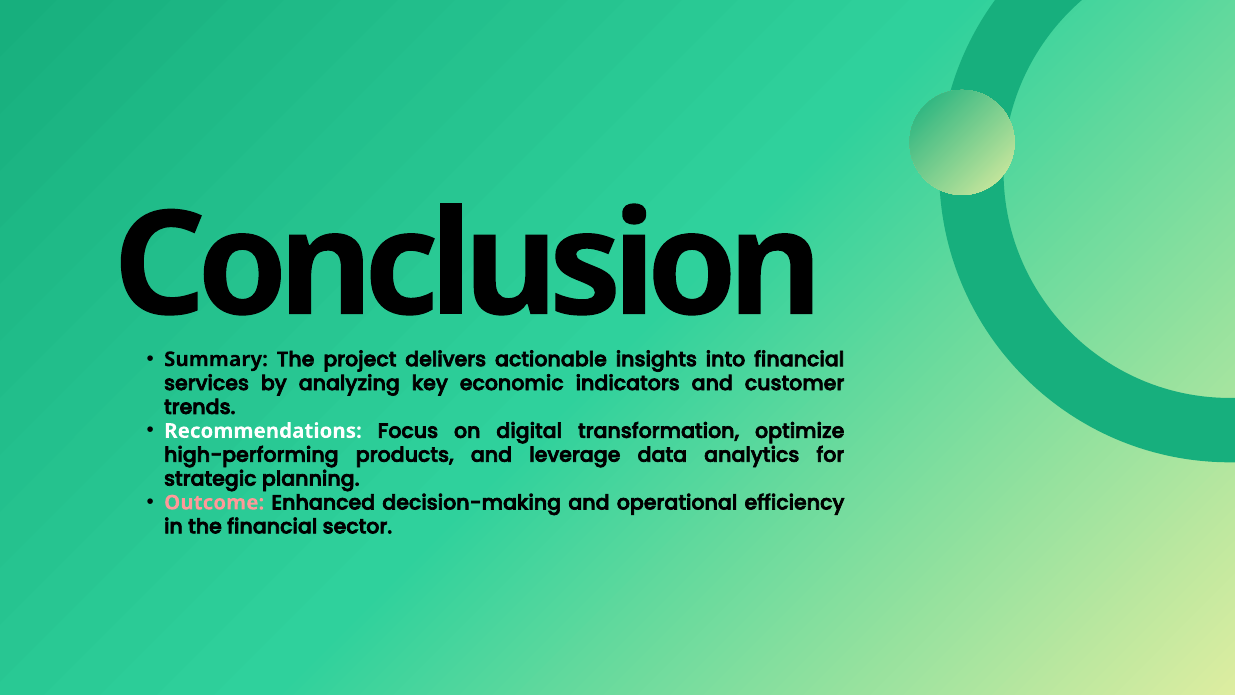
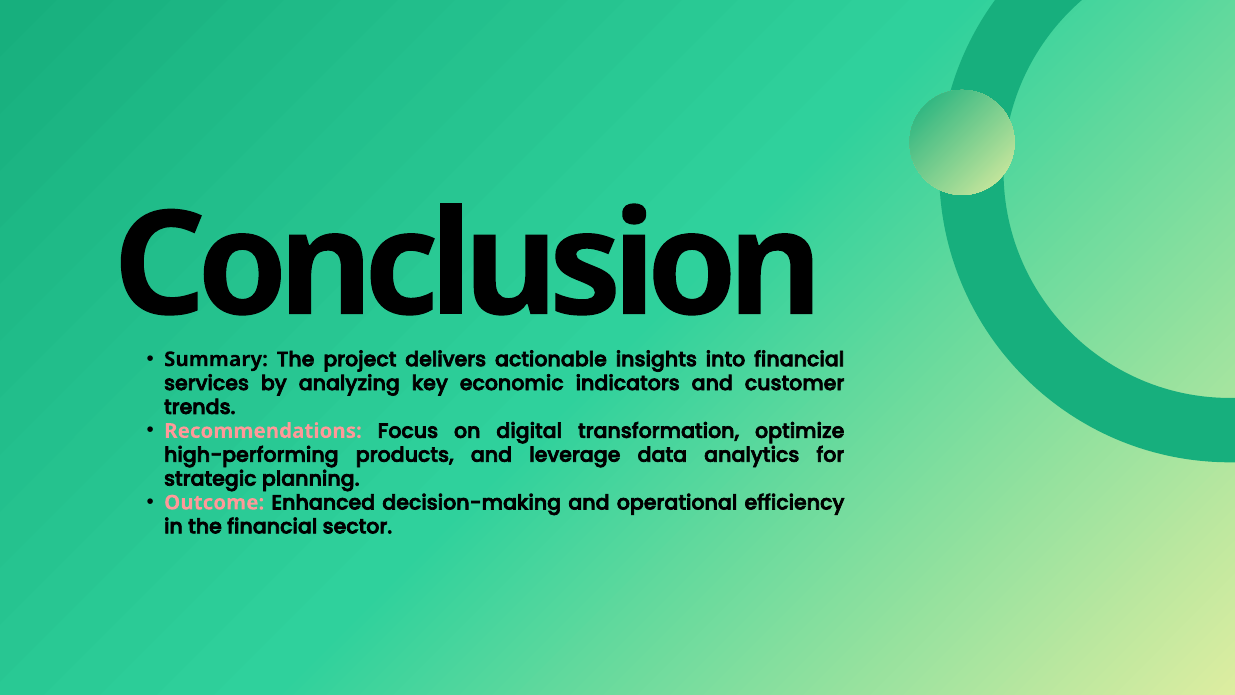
Recommendations colour: white -> pink (263, 431)
